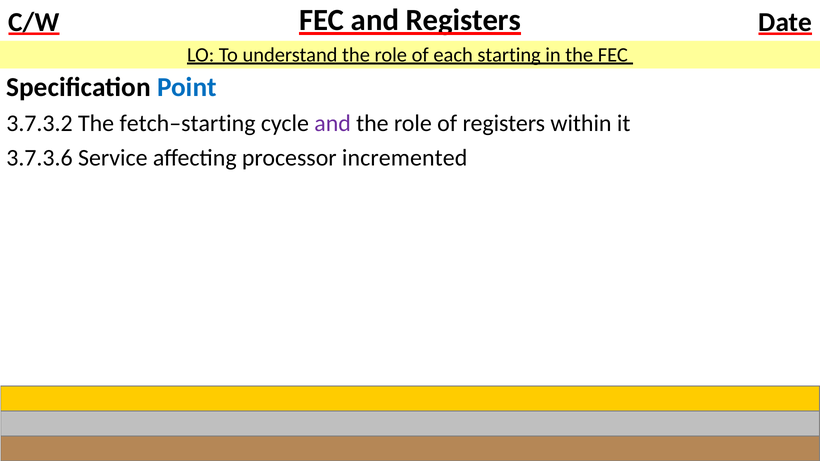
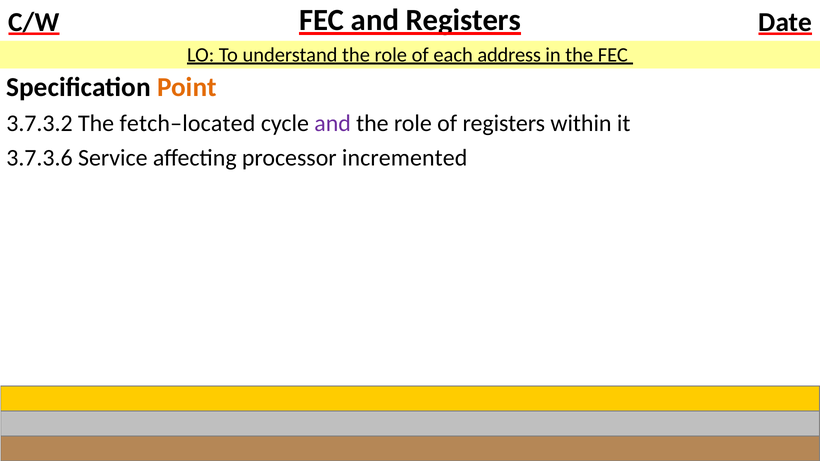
starting: starting -> address (509, 55)
Point colour: blue -> orange (187, 87)
fetch–starting: fetch–starting -> fetch–located (187, 123)
